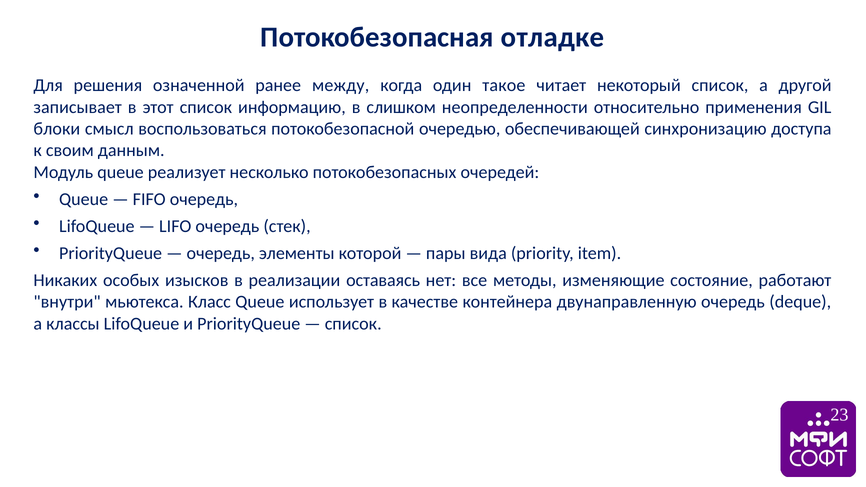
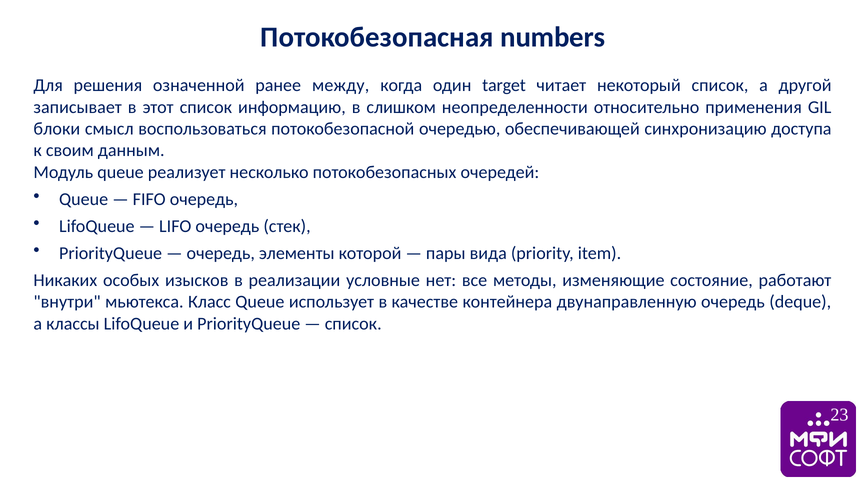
отладке: отладке -> numbers (553, 37)
такое: такое -> target (504, 85)
оставаясь: оставаясь -> условные (383, 280)
